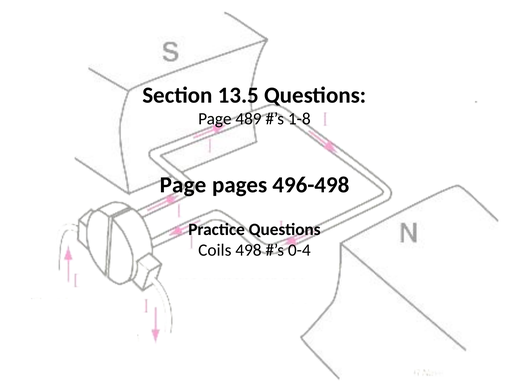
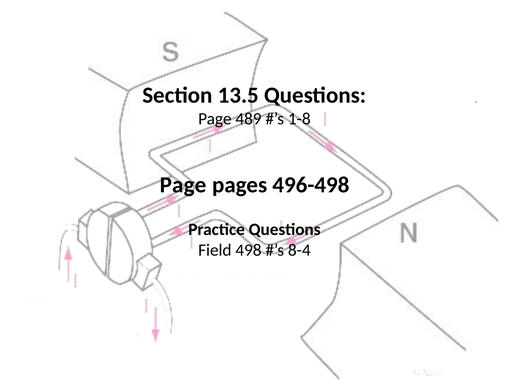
Coils: Coils -> Field (215, 250)
0-4: 0-4 -> 8-4 (299, 250)
